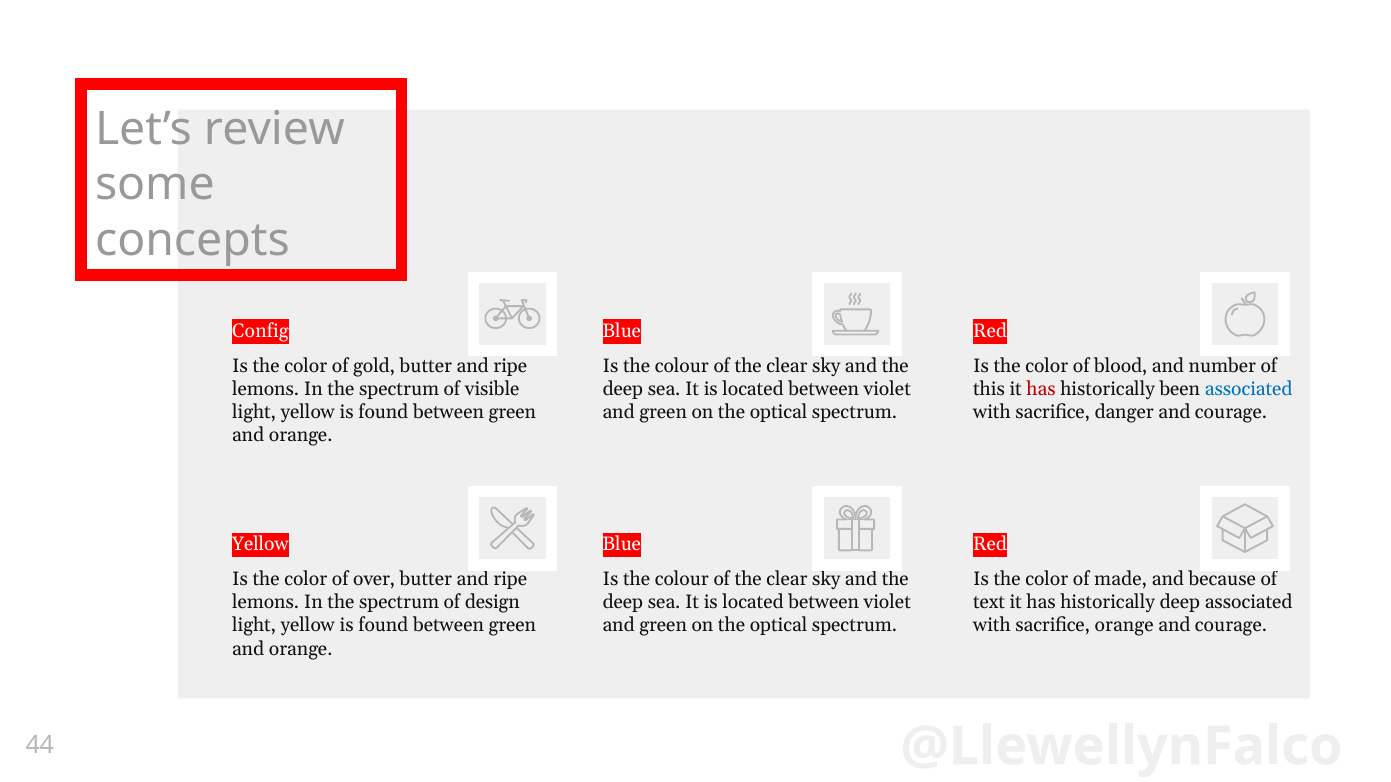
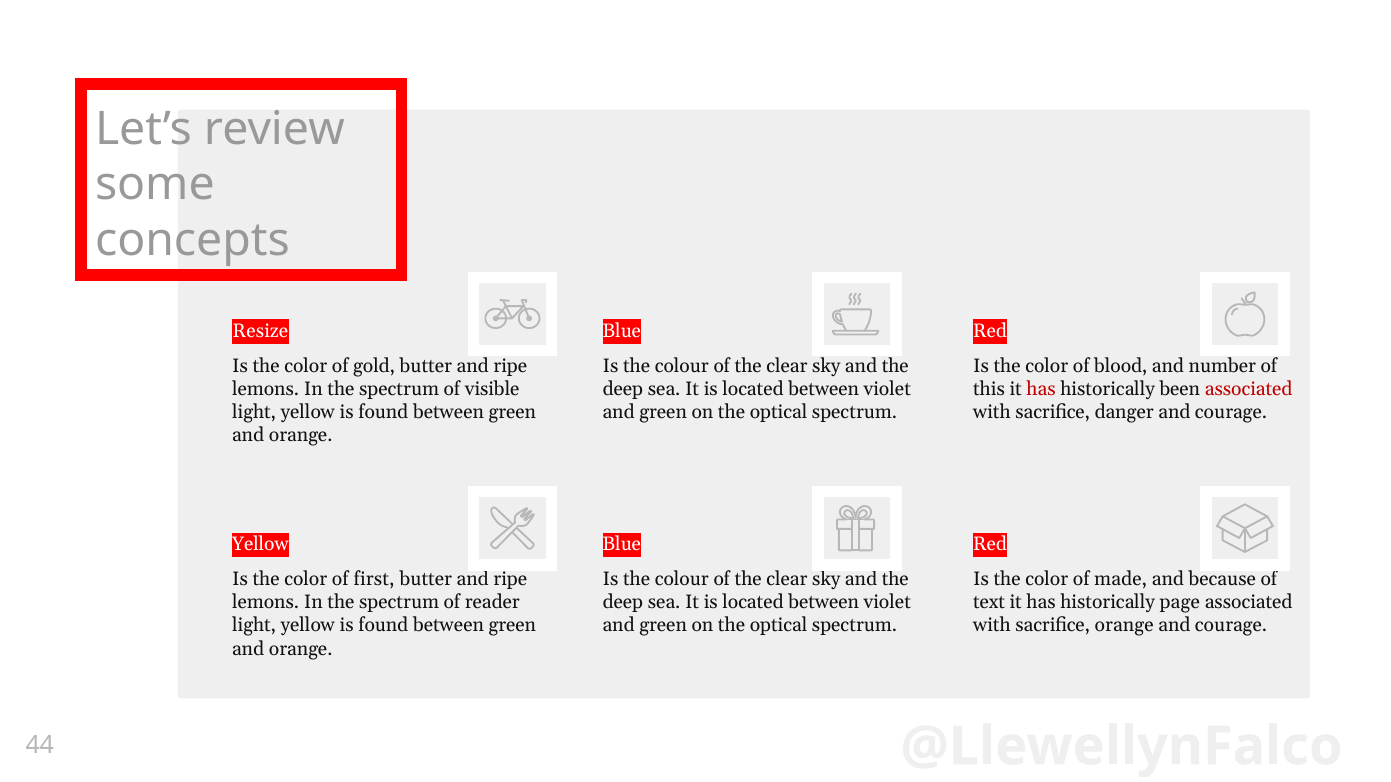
Config: Config -> Resize (260, 331)
associated colour: blue -> red (1249, 389)
over: over -> first (374, 579)
design: design -> reader (492, 603)
historically deep: deep -> page (1180, 603)
